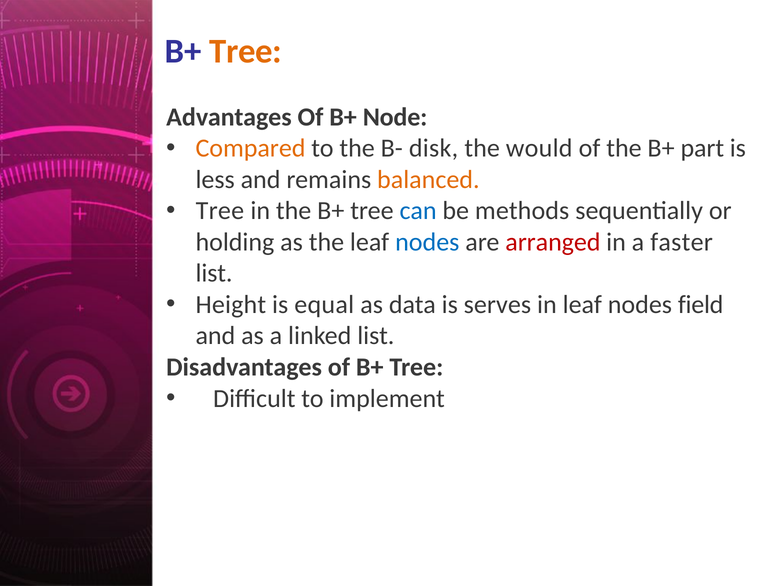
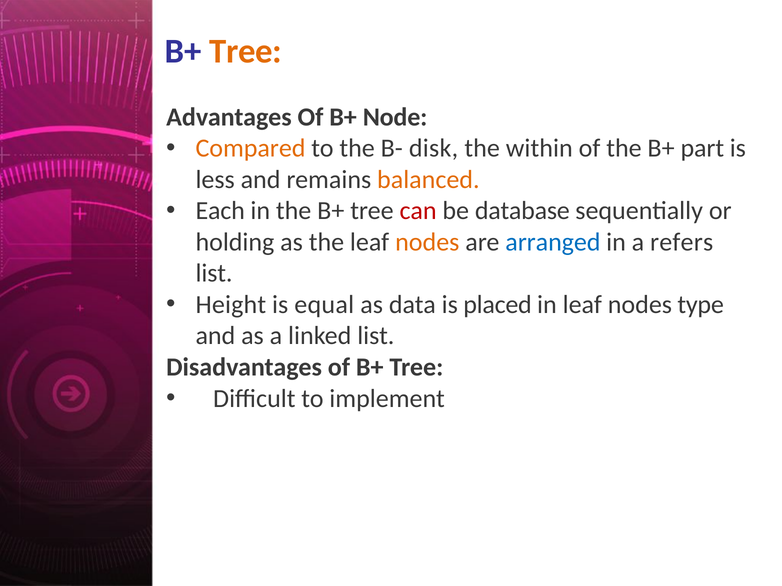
would: would -> within (539, 149)
Tree: Tree -> Each (220, 211)
can colour: blue -> red (418, 211)
methods: methods -> database (522, 211)
nodes colour: blue -> orange (427, 242)
arranged colour: red -> blue (553, 242)
faster: faster -> refers (682, 242)
serves: serves -> placed (498, 305)
field: field -> type (701, 305)
